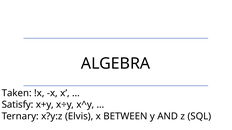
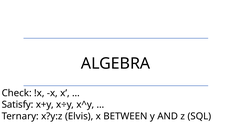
Taken: Taken -> Check (17, 93)
